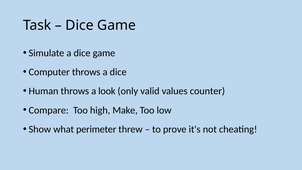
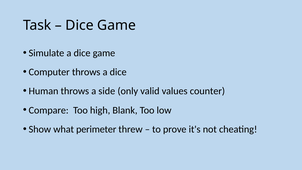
look: look -> side (107, 91)
Make: Make -> Blank (125, 110)
